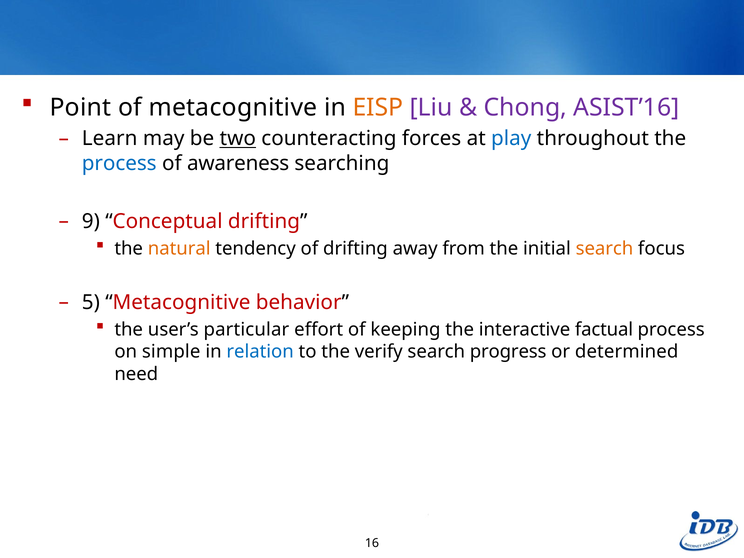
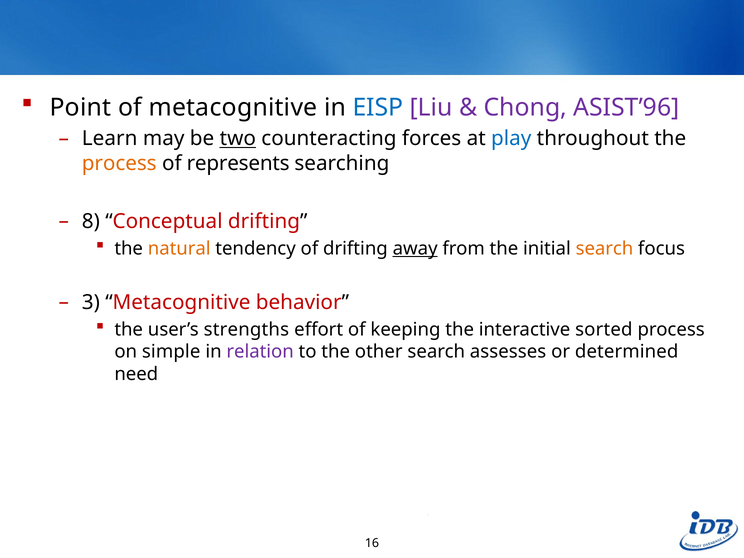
EISP colour: orange -> blue (378, 108)
ASIST’16: ASIST’16 -> ASIST’96 (626, 108)
process colour: blue -> orange (119, 163)
awareness: awareness -> represents (238, 163)
9: 9 -> 8 (91, 221)
away underline: none -> present (415, 248)
5: 5 -> 3 (91, 302)
particular: particular -> strengths (246, 330)
factual: factual -> sorted (604, 330)
relation colour: blue -> purple (260, 352)
verify: verify -> other (379, 352)
progress: progress -> assesses (508, 352)
